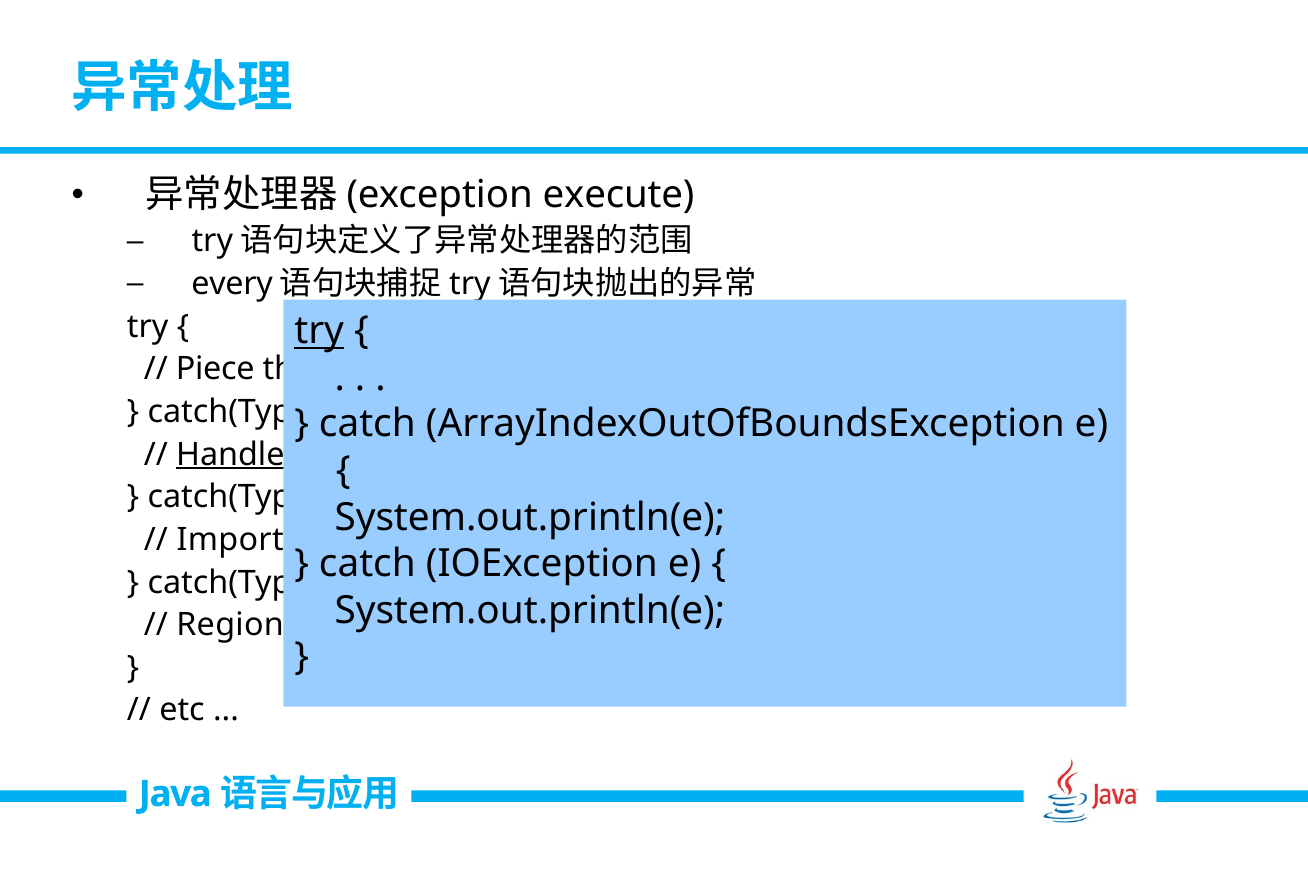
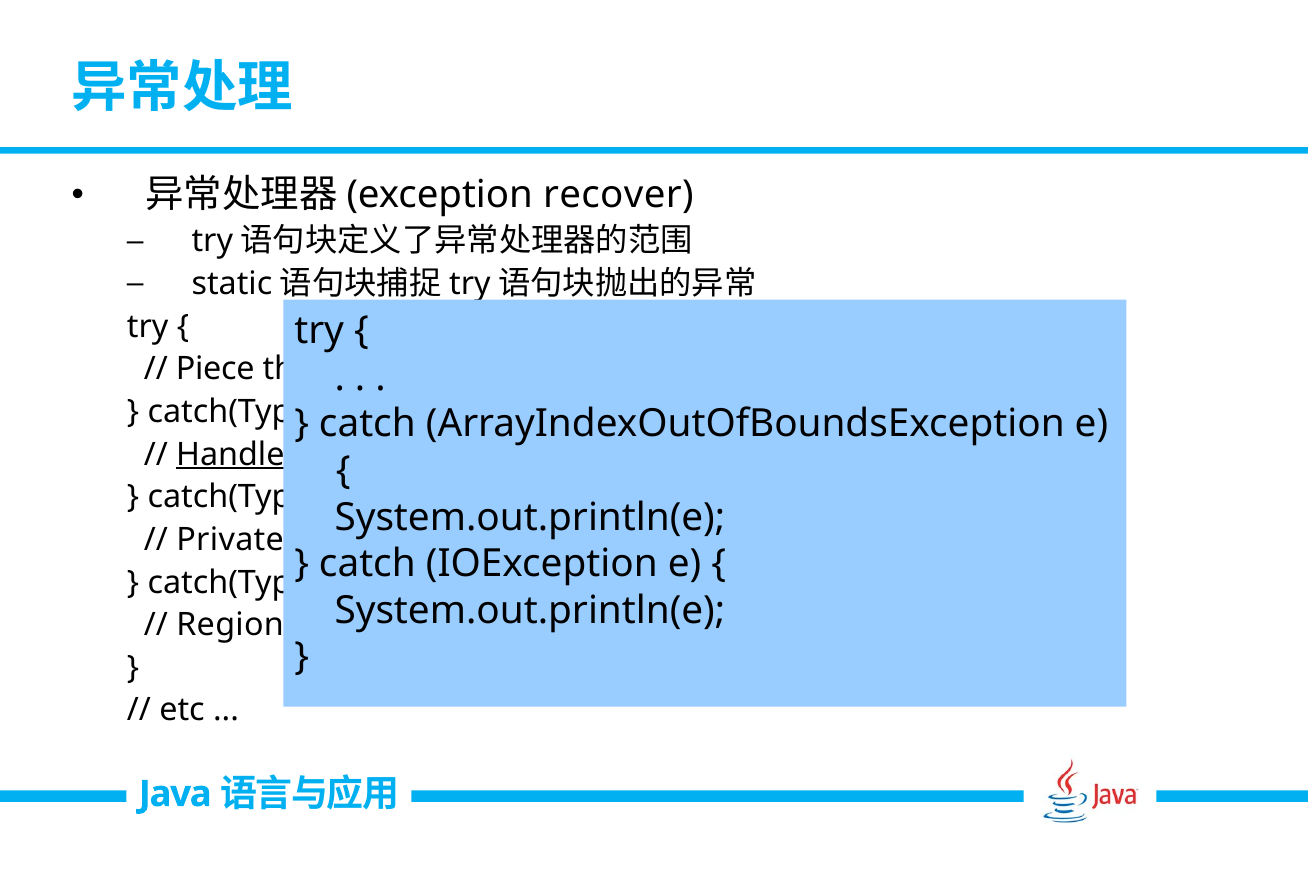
execute: execute -> recover (618, 195)
every: every -> static (232, 284)
try underline: present -> none (319, 331)
Import: Import -> Private (230, 540)
